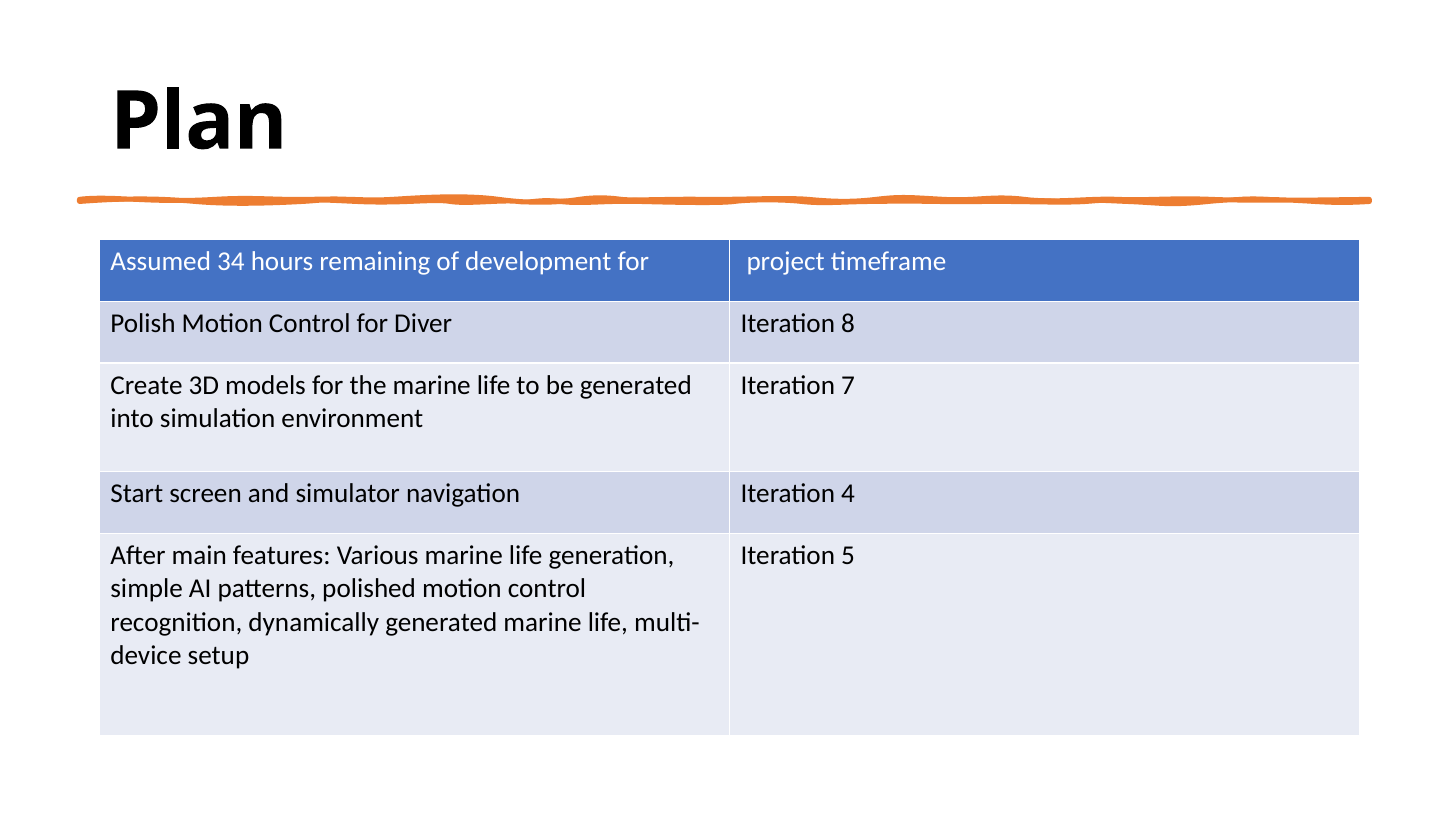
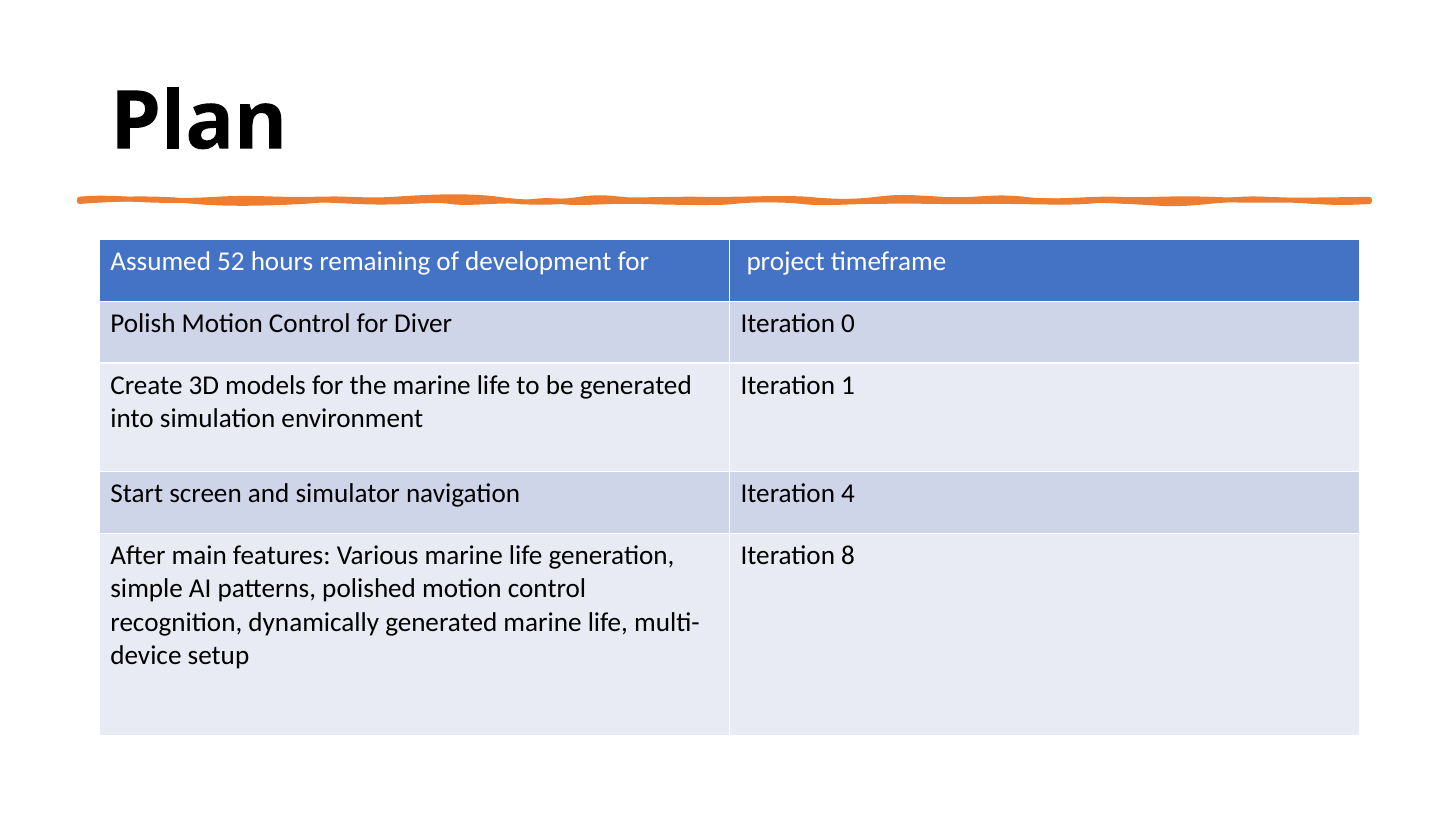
34: 34 -> 52 (231, 262)
8: 8 -> 0 (848, 324)
7: 7 -> 1 (848, 385)
5: 5 -> 8 (848, 556)
